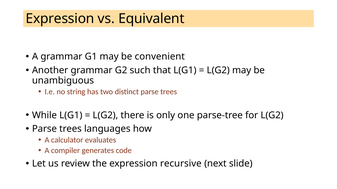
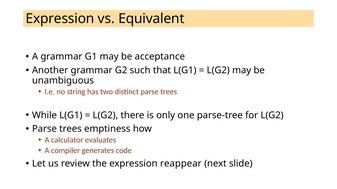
convenient: convenient -> acceptance (160, 57)
languages: languages -> emptiness (107, 129)
recursive: recursive -> reappear (181, 164)
